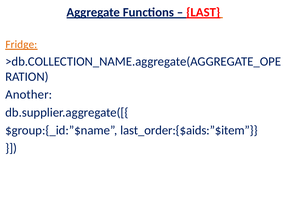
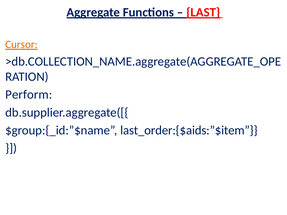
Fridge: Fridge -> Cursor (21, 44)
Another: Another -> Perform (29, 95)
